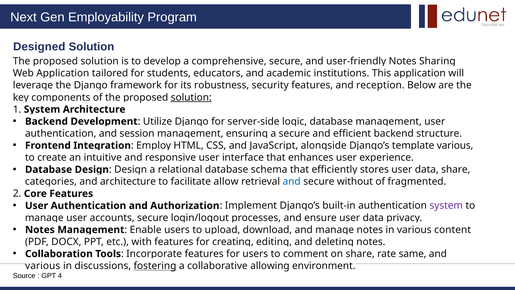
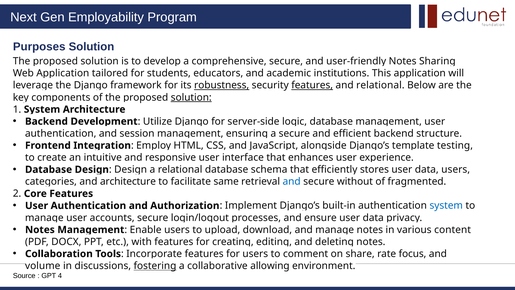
Designed: Designed -> Purposes (39, 47)
robustness underline: none -> present (222, 85)
features underline: none -> present (312, 85)
and reception: reception -> relational (380, 85)
various: various -> testing (455, 145)
share: share -> users (456, 169)
allow: allow -> same (226, 181)
system colour: purple -> blue (446, 205)
same: same -> focus (413, 254)
various: various -> volume (43, 266)
